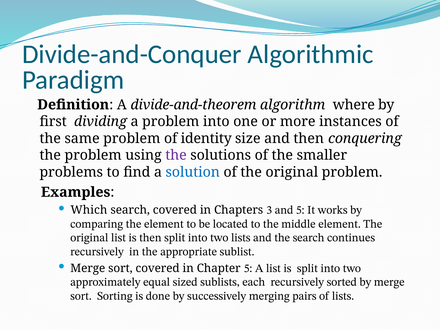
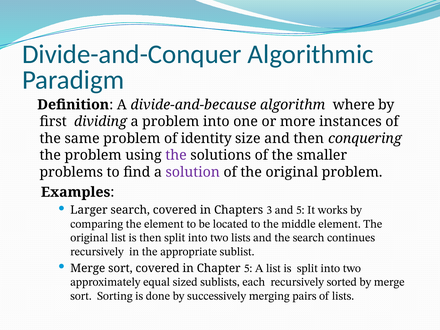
divide-and-theorem: divide-and-theorem -> divide-and-because (193, 105)
solution colour: blue -> purple (193, 172)
Which: Which -> Larger (89, 210)
